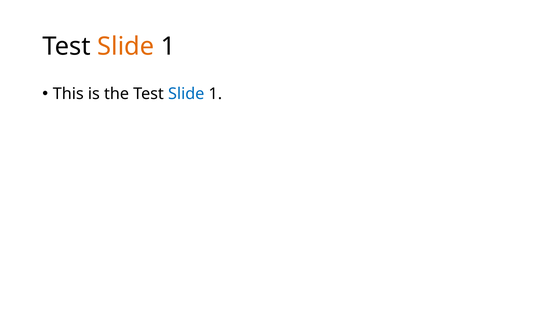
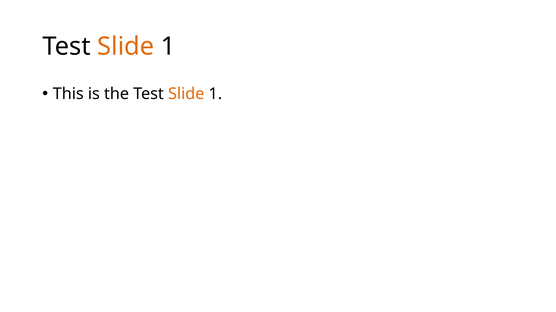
Slide colour: blue -> orange (186, 94)
